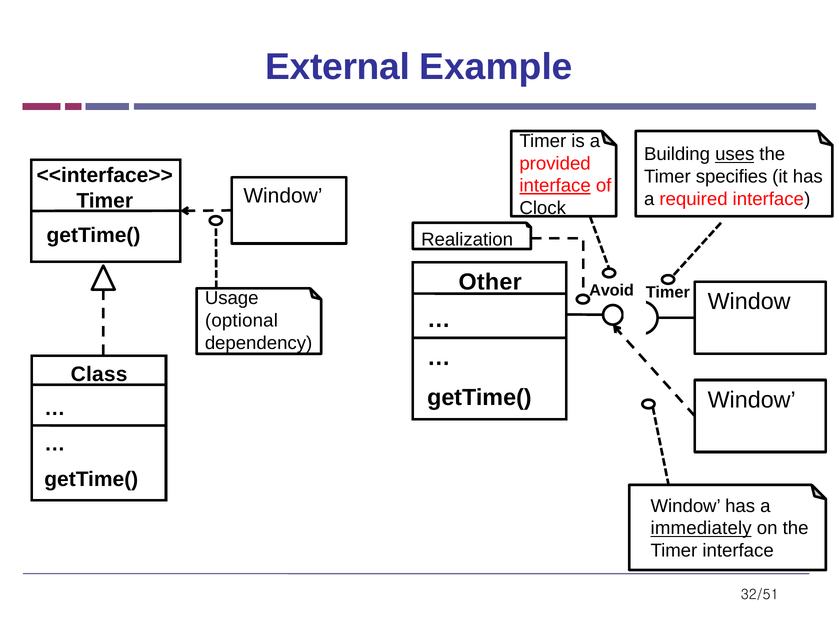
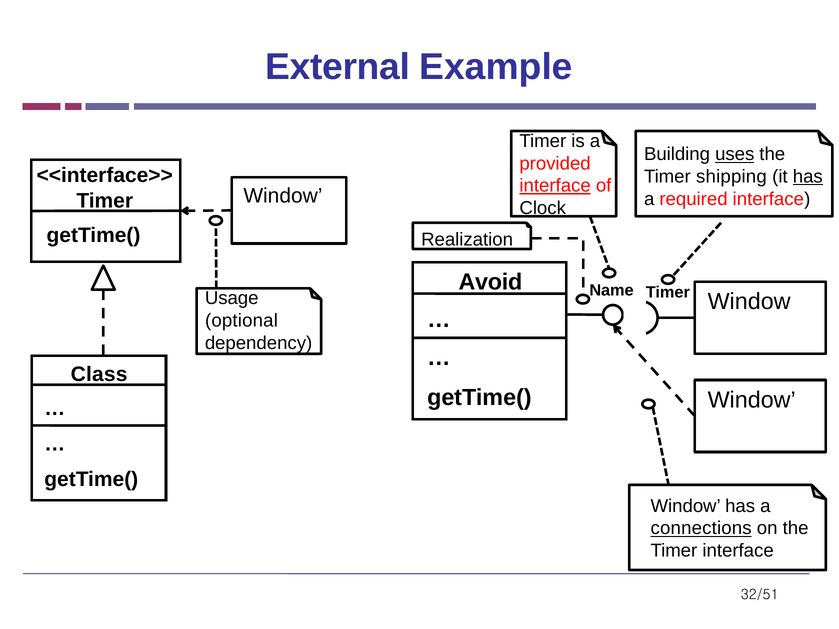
specifies: specifies -> shipping (731, 177)
has underline: none -> present (808, 177)
Other: Other -> Avoid (490, 282)
Avoid: Avoid -> Name (611, 290)
immediately: immediately -> connections (701, 529)
